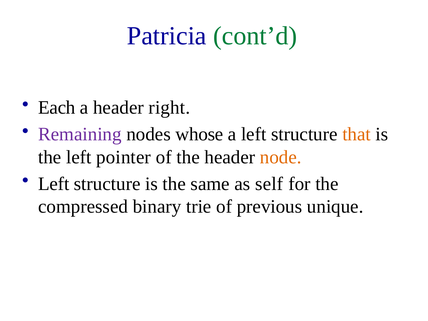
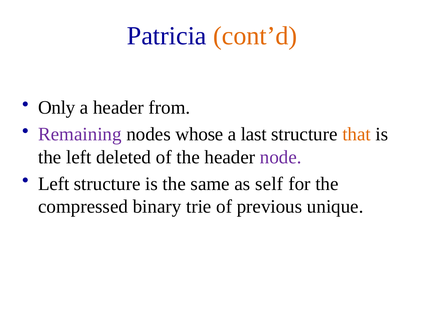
cont’d colour: green -> orange (255, 36)
Each: Each -> Only (57, 108)
right: right -> from (169, 108)
a left: left -> last (254, 134)
pointer: pointer -> deleted (124, 157)
node colour: orange -> purple (281, 157)
